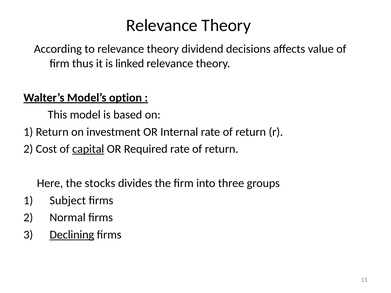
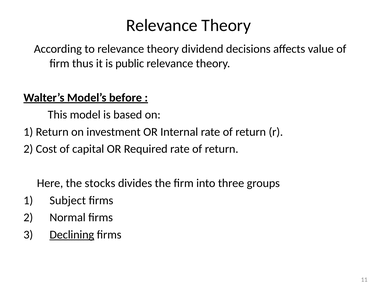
linked: linked -> public (130, 63)
option: option -> before (126, 98)
capital underline: present -> none (88, 149)
